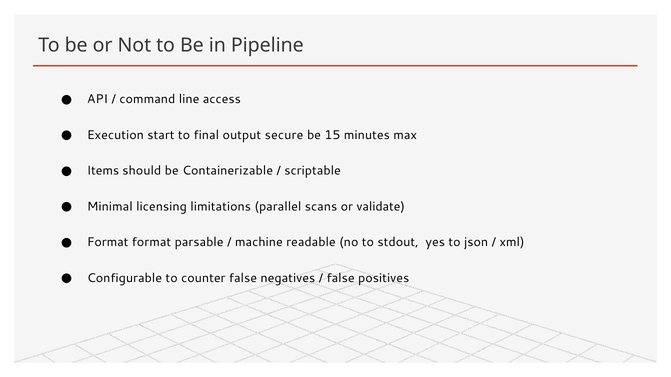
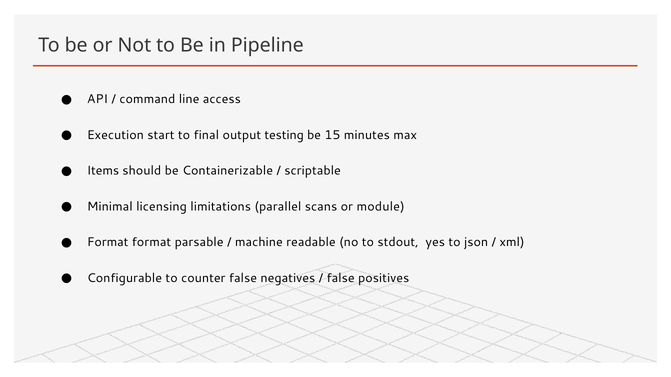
secure: secure -> testing (284, 135)
validate: validate -> module (381, 207)
